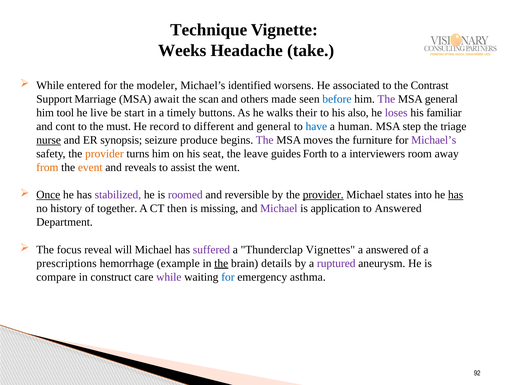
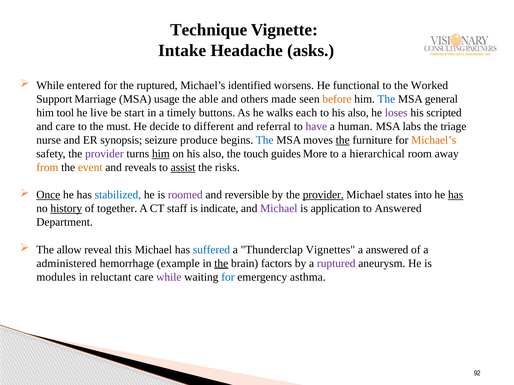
Weeks: Weeks -> Intake (182, 51)
take: take -> asks (311, 51)
the modeler: modeler -> ruptured (157, 86)
associated: associated -> functional (356, 86)
Contrast: Contrast -> Worked (429, 86)
await: await -> usage (167, 99)
scan: scan -> able (209, 99)
before colour: blue -> orange (337, 99)
The colour: purple -> blue (386, 99)
their: their -> each (307, 113)
familiar: familiar -> scripted (444, 113)
and cont: cont -> care (65, 127)
record: record -> decide (164, 127)
and general: general -> referral (274, 127)
have colour: blue -> purple (316, 127)
step: step -> labs (412, 127)
nurse underline: present -> none (49, 140)
The colour: purple -> blue (265, 140)
the underline: none -> present (343, 140)
Michael’s colour: purple -> orange (434, 140)
provider colour: orange -> purple (104, 154)
him underline: none -> present (161, 154)
on his seat: seat -> also (213, 154)
leave: leave -> touch (256, 154)
Forth: Forth -> More (315, 154)
interviewers: interviewers -> hierarchical (377, 154)
assist underline: none -> present (183, 168)
went: went -> risks (227, 168)
stabilized colour: purple -> blue (118, 195)
history underline: none -> present (66, 209)
then: then -> staff (177, 209)
missing: missing -> indicate (219, 209)
focus: focus -> allow (69, 250)
will: will -> this (123, 250)
suffered colour: purple -> blue (211, 250)
prescriptions: prescriptions -> administered (67, 264)
details: details -> factors (277, 264)
compare: compare -> modules (56, 277)
construct: construct -> reluctant (111, 277)
